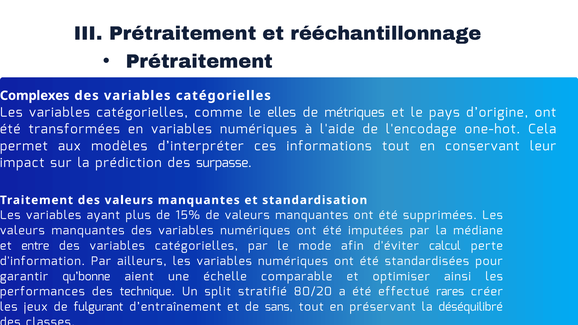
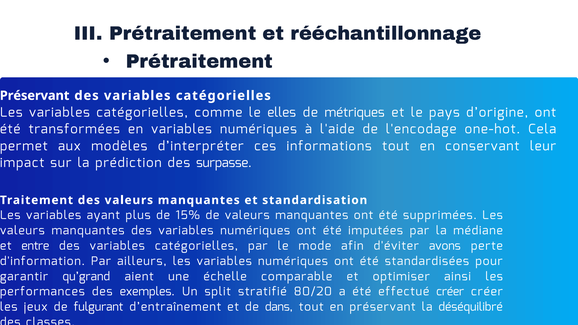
Complexes: Complexes -> Préservant (35, 96)
calcul: calcul -> avons (445, 246)
qu’bonne: qu’bonne -> qu’grand (86, 277)
technique: technique -> exemples (147, 292)
effectué rares: rares -> créer (450, 292)
sans: sans -> dans (279, 307)
